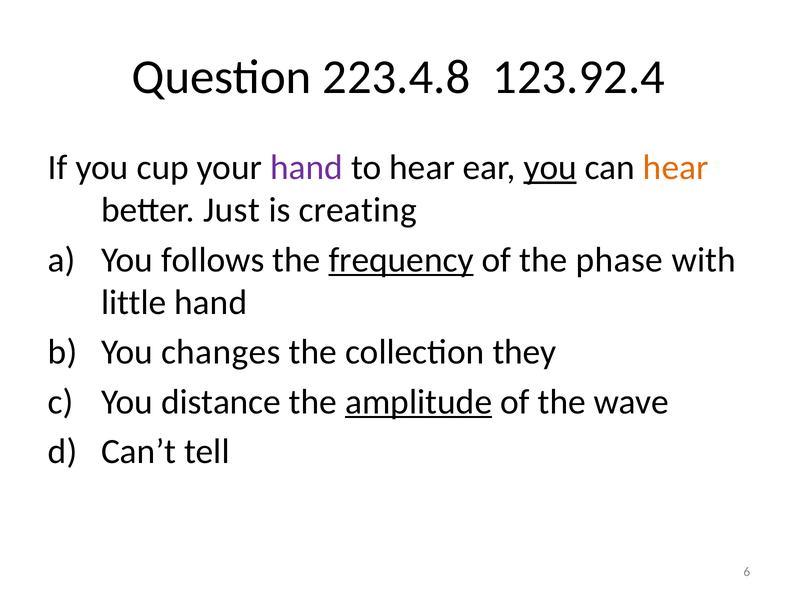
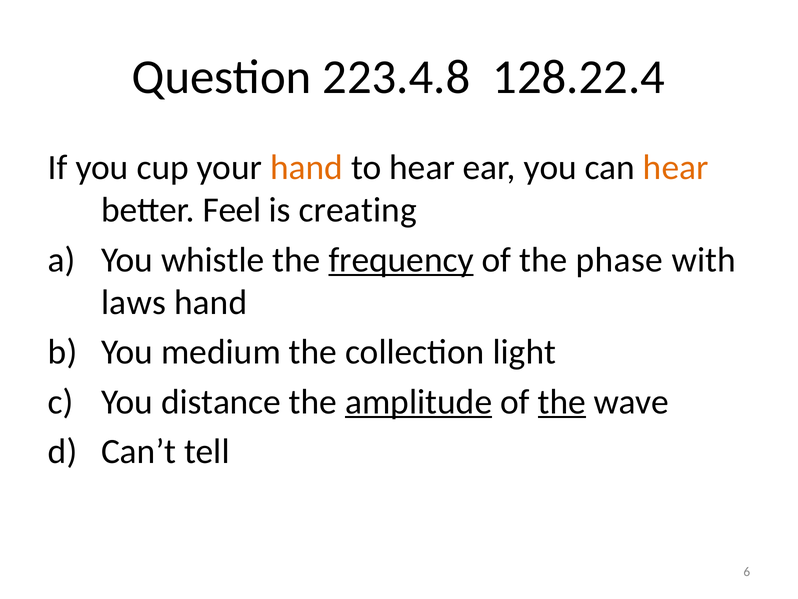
123.92.4: 123.92.4 -> 128.22.4 (579, 77)
hand colour: purple -> orange (307, 167)
you underline: present -> none (550, 167)
Just: Just -> Feel (232, 210)
follows: follows -> whistle (213, 260)
little: little -> laws (134, 302)
changes: changes -> medium (221, 352)
they: they -> light (524, 352)
the underline: none -> present (562, 402)
